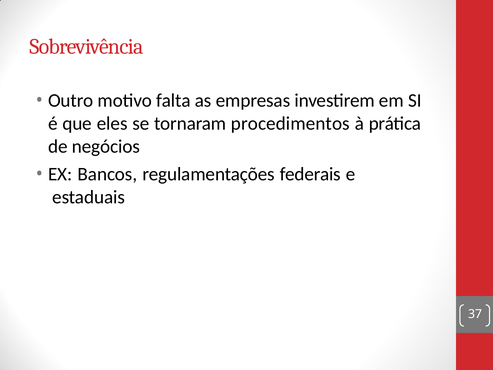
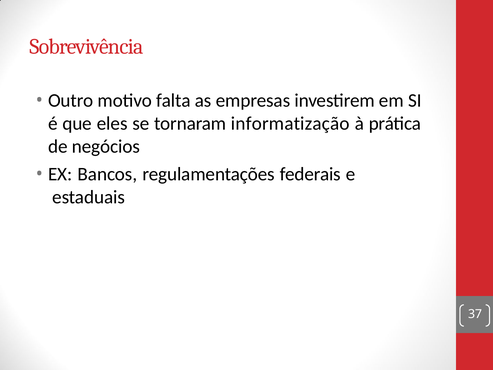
procedimentos: procedimentos -> informatização (290, 123)
